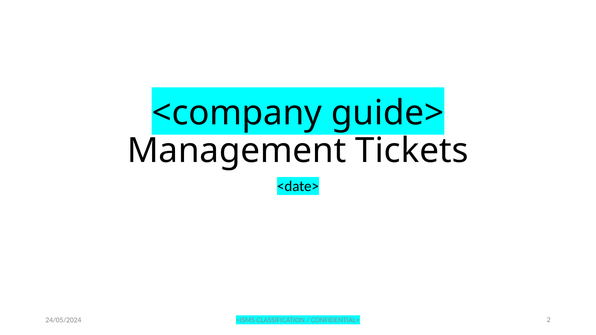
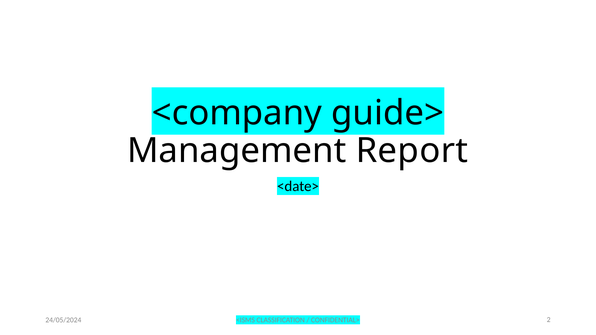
Tickets: Tickets -> Report (412, 151)
